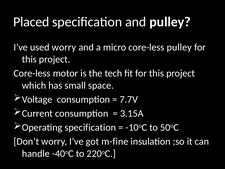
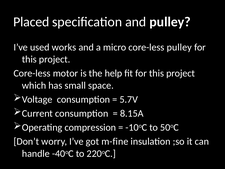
used worry: worry -> works (64, 47)
tech: tech -> help (113, 73)
7.7V: 7.7V -> 5.7V (129, 99)
3.15A: 3.15A -> 8.15A (132, 113)
Operating specification: specification -> compression (90, 127)
